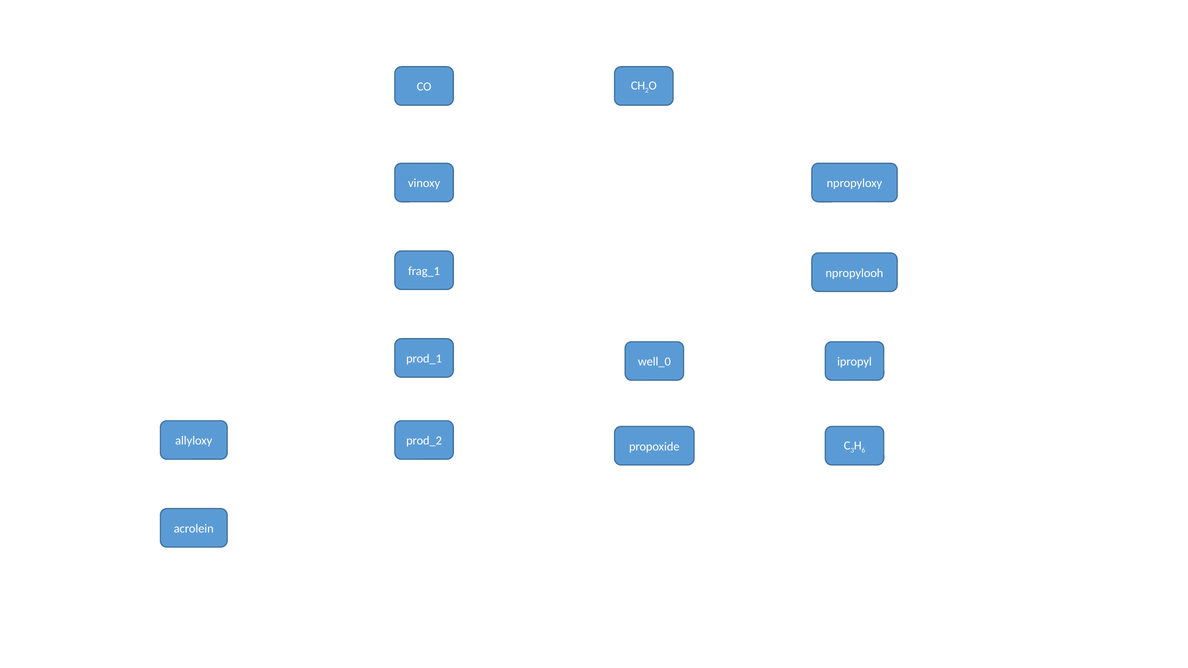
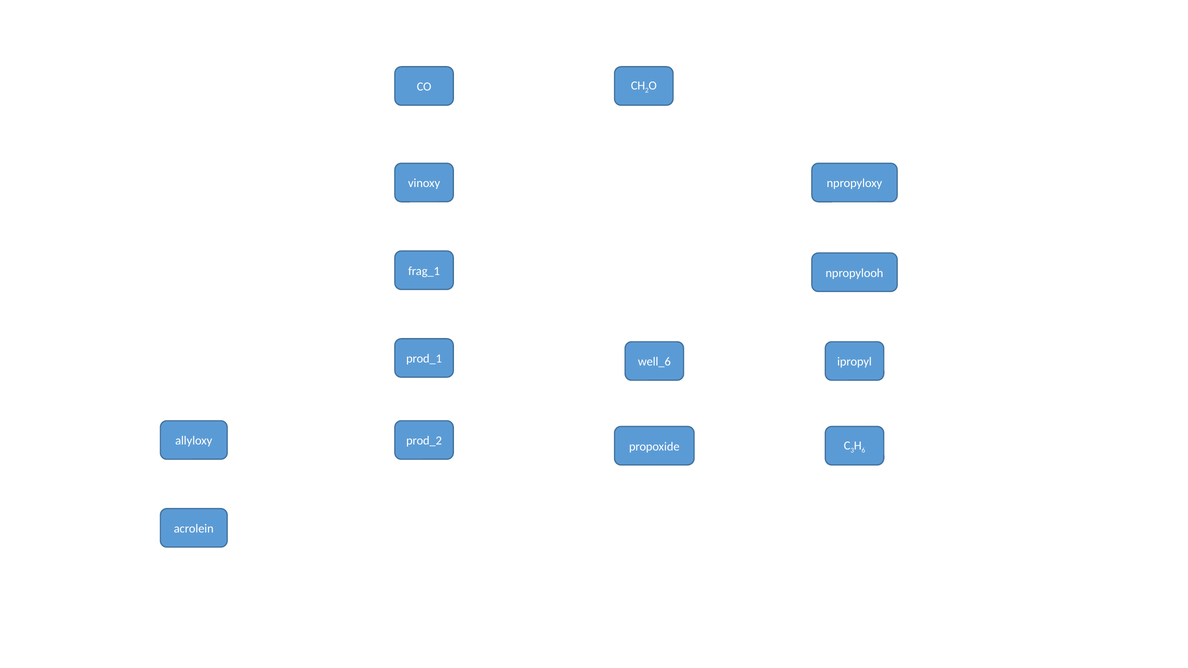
well_0: well_0 -> well_6 (654, 362)
